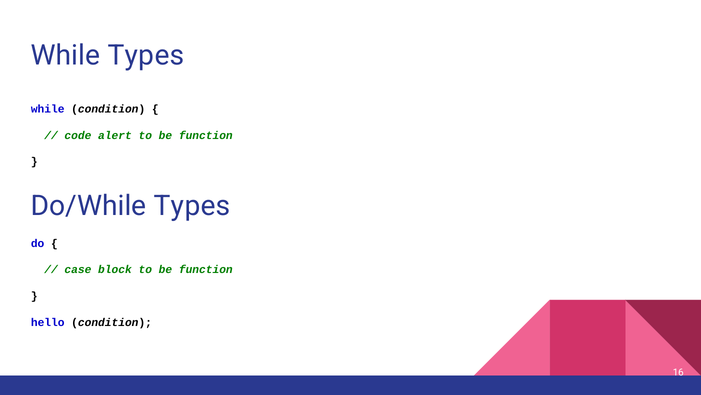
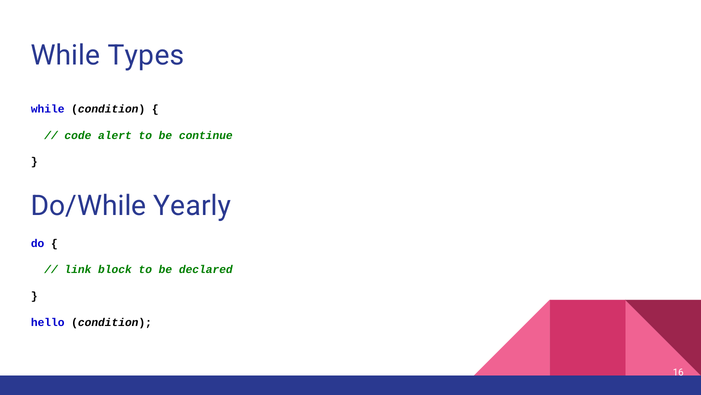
function: function -> continue (206, 135)
Do/While Types: Types -> Yearly (192, 206)
case: case -> link (78, 269)
block to be function: function -> declared (206, 269)
